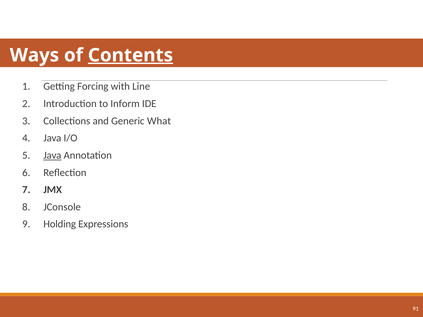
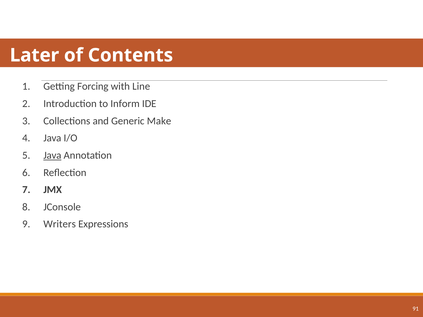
Ways: Ways -> Later (34, 55)
Contents underline: present -> none (130, 55)
What: What -> Make (159, 121)
Holding: Holding -> Writers (60, 224)
